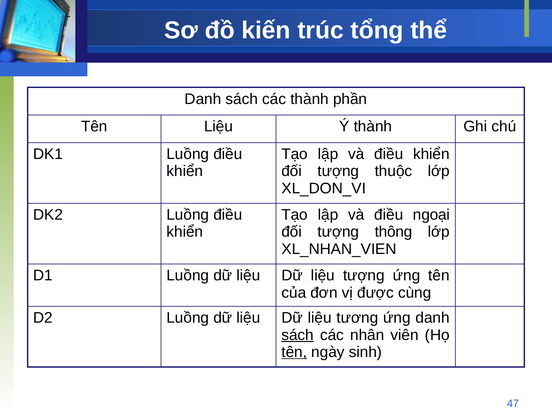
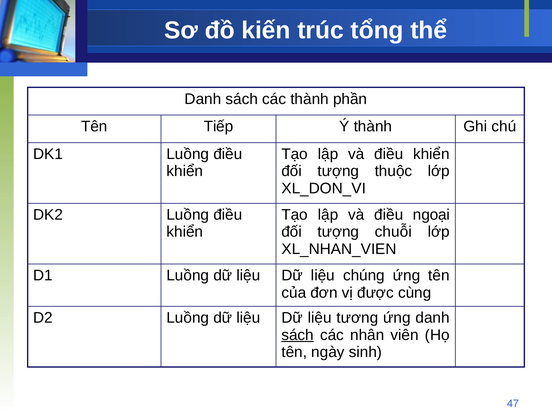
Tên Liệu: Liệu -> Tiếp (219, 127)
thông: thông -> chuỗi (393, 232)
liệu tượng: tượng -> chúng (364, 276)
tên underline: present -> none (294, 352)
